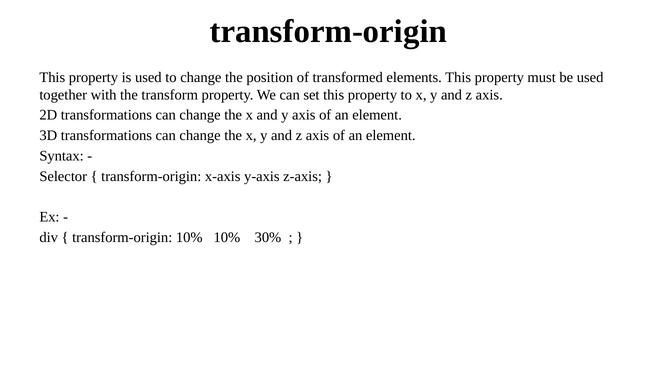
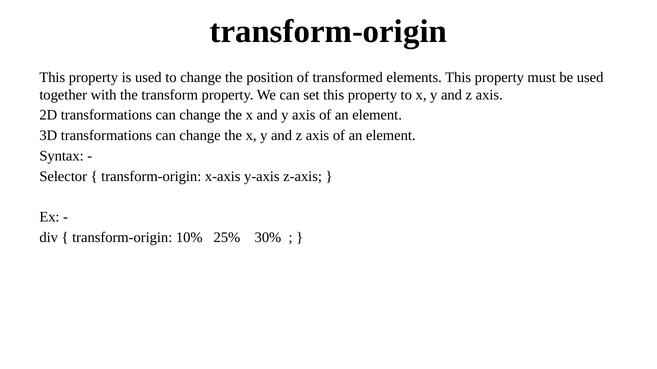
10% 10%: 10% -> 25% (227, 238)
